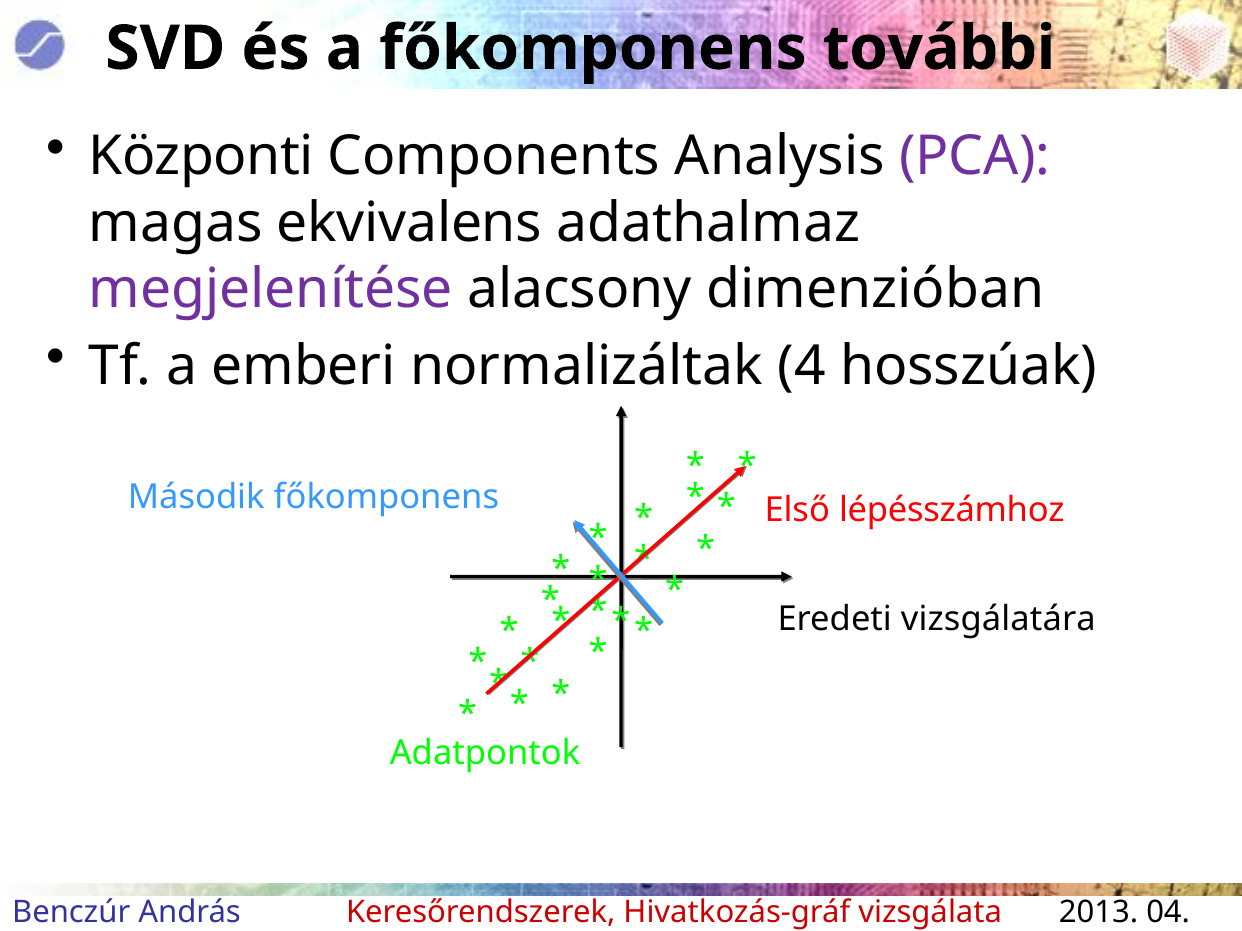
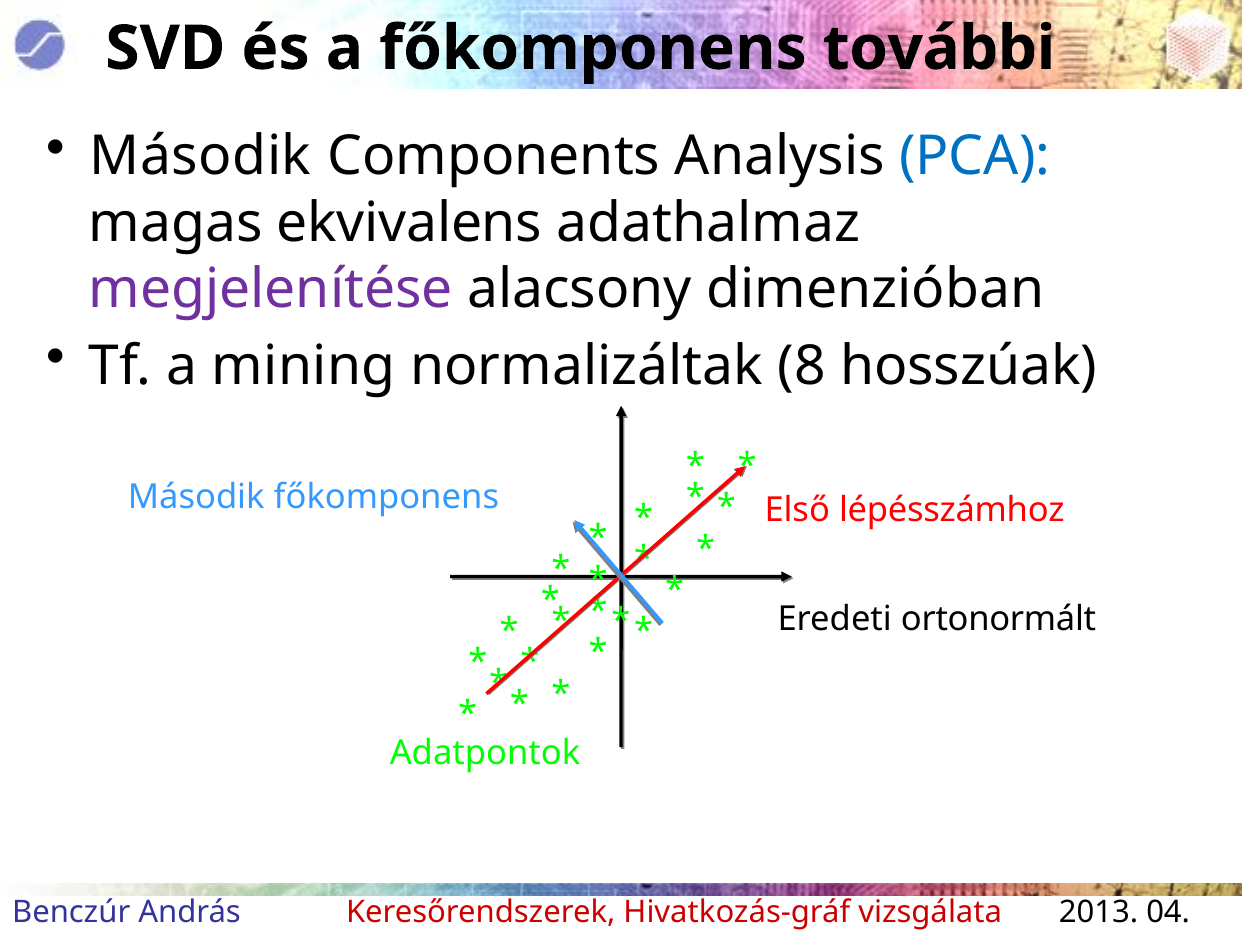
Központi: Központi -> Második (200, 157)
PCA colour: purple -> blue (975, 157)
emberi: emberi -> mining (303, 367)
4: 4 -> 8 (802, 367)
vizsgálatára: vizsgálatára -> ortonormált (999, 619)
